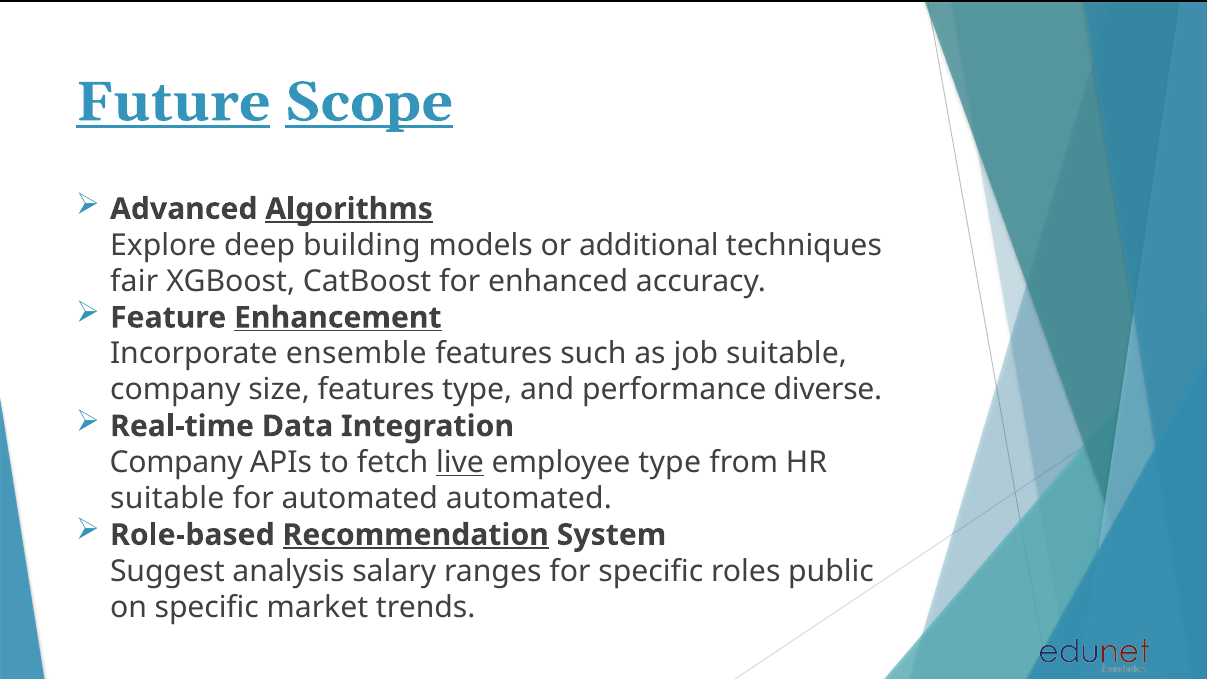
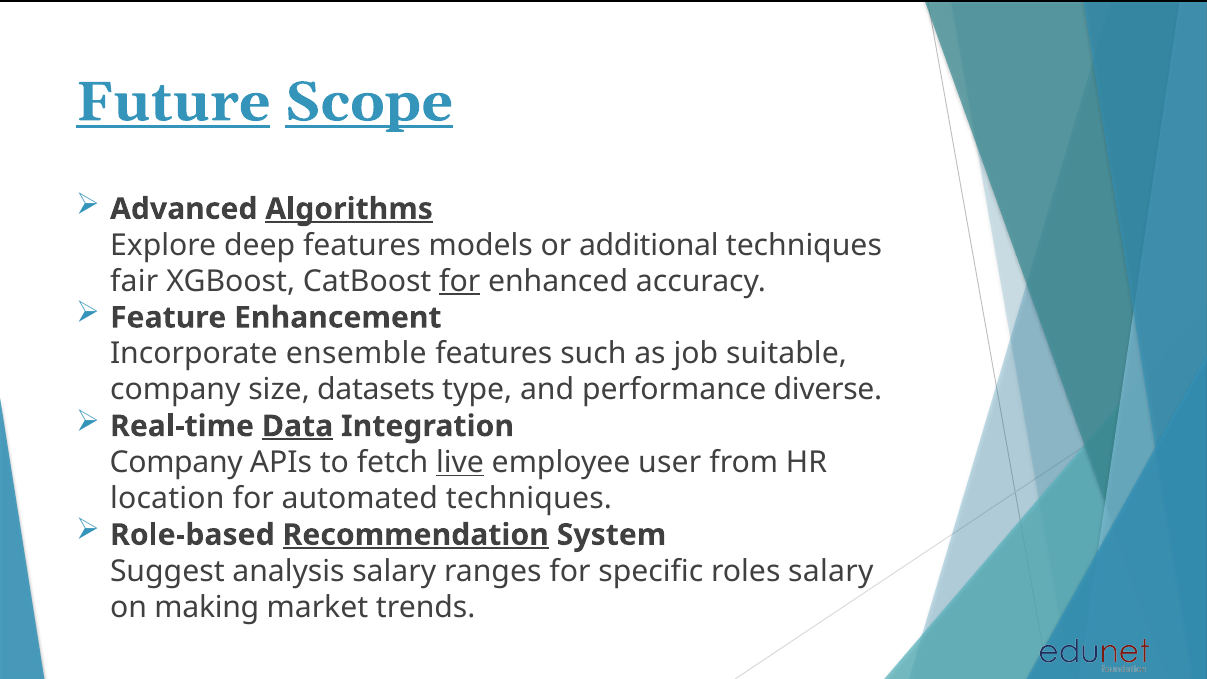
deep building: building -> features (362, 245)
for underline: none -> present (460, 281)
Enhancement underline: present -> none (338, 318)
size features: features -> datasets (376, 390)
Data underline: none -> present (298, 426)
employee type: type -> user (670, 462)
suitable: suitable -> location (167, 499)
automated automated: automated -> techniques (529, 499)
roles public: public -> salary (831, 571)
on specific: specific -> making (207, 607)
